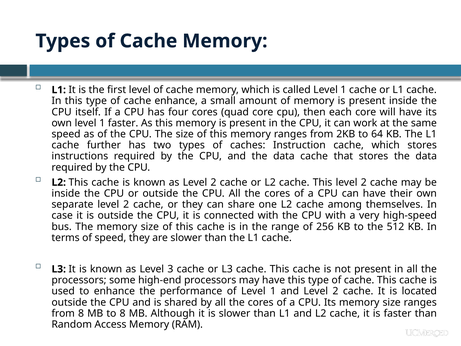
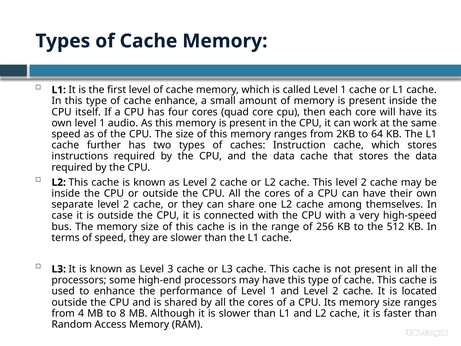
1 faster: faster -> audio (123, 123)
from 8: 8 -> 4 (81, 313)
